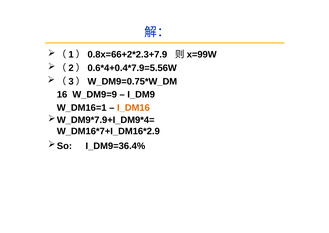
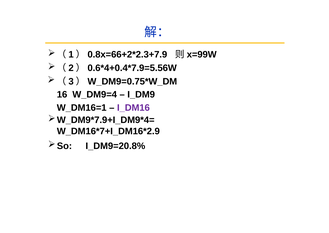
W_DM9=9: W_DM9=9 -> W_DM9=4 (95, 94)
I_DM16 colour: orange -> purple (133, 108)
I_DM9=36.4%: I_DM9=36.4% -> I_DM9=20.8% (115, 146)
